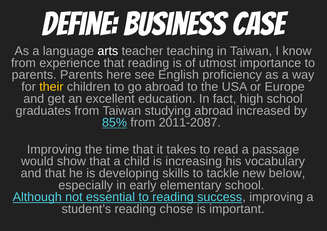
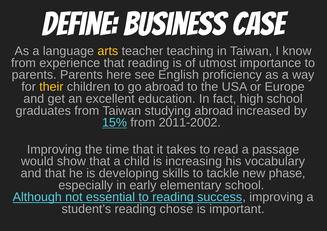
arts colour: white -> yellow (108, 51)
85%: 85% -> 15% (115, 123)
2011-2087: 2011-2087 -> 2011-2002 (190, 123)
below: below -> phase (287, 173)
